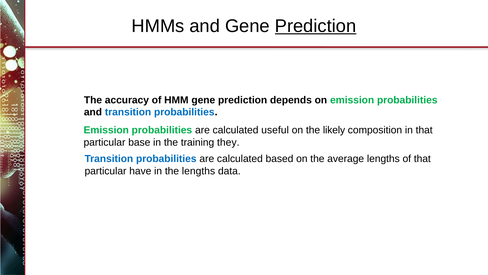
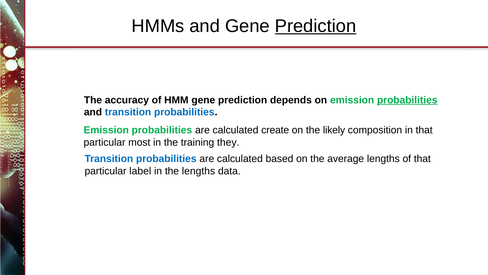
probabilities underline: none -> present (407, 100)
useful: useful -> create (275, 130)
base: base -> most (139, 142)
have: have -> label (140, 171)
